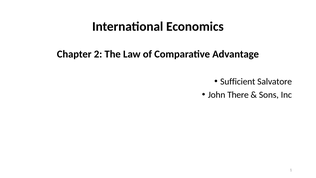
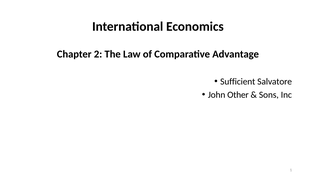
There: There -> Other (238, 95)
